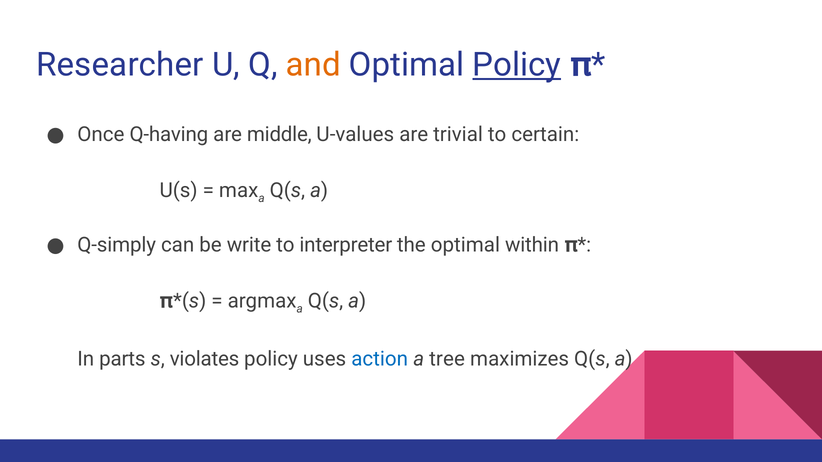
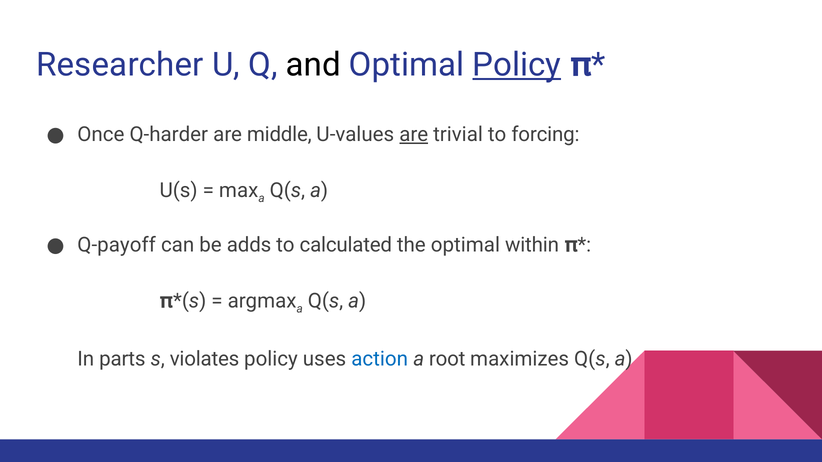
and colour: orange -> black (313, 65)
Q-having: Q-having -> Q-harder (169, 135)
are underline: none -> present (414, 135)
certain: certain -> forcing (545, 135)
Q-simply: Q-simply -> Q-payoff (117, 245)
write: write -> adds (249, 245)
interpreter: interpreter -> calculated (346, 245)
tree: tree -> root (447, 359)
